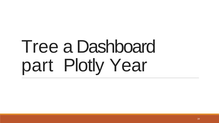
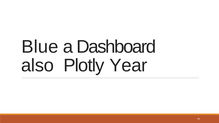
Tree: Tree -> Blue (40, 47)
part: part -> also (37, 66)
